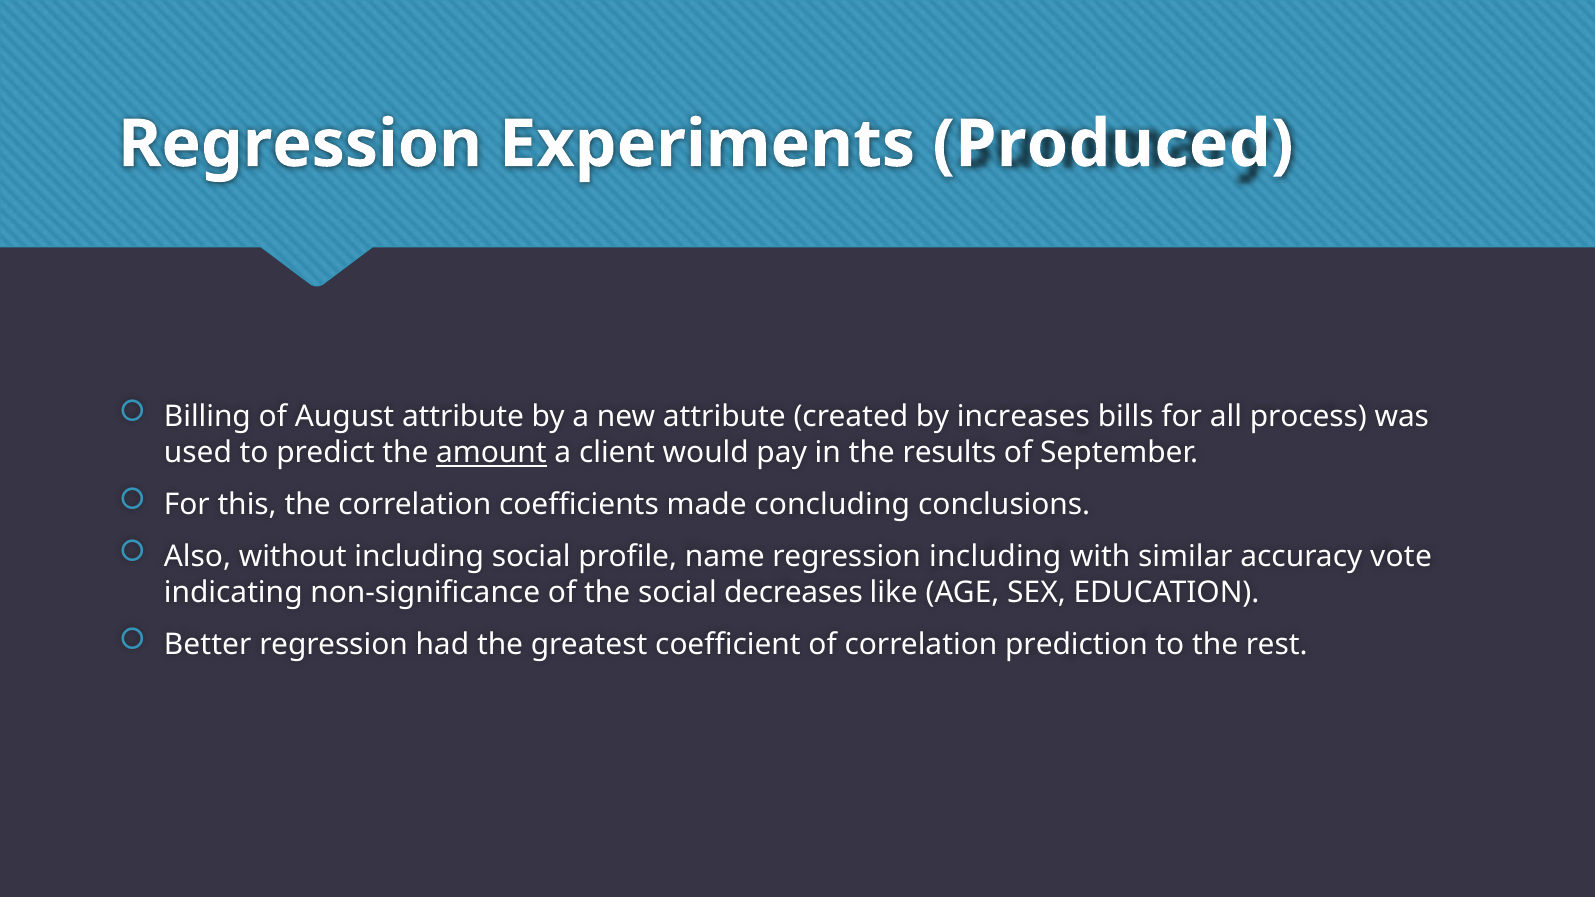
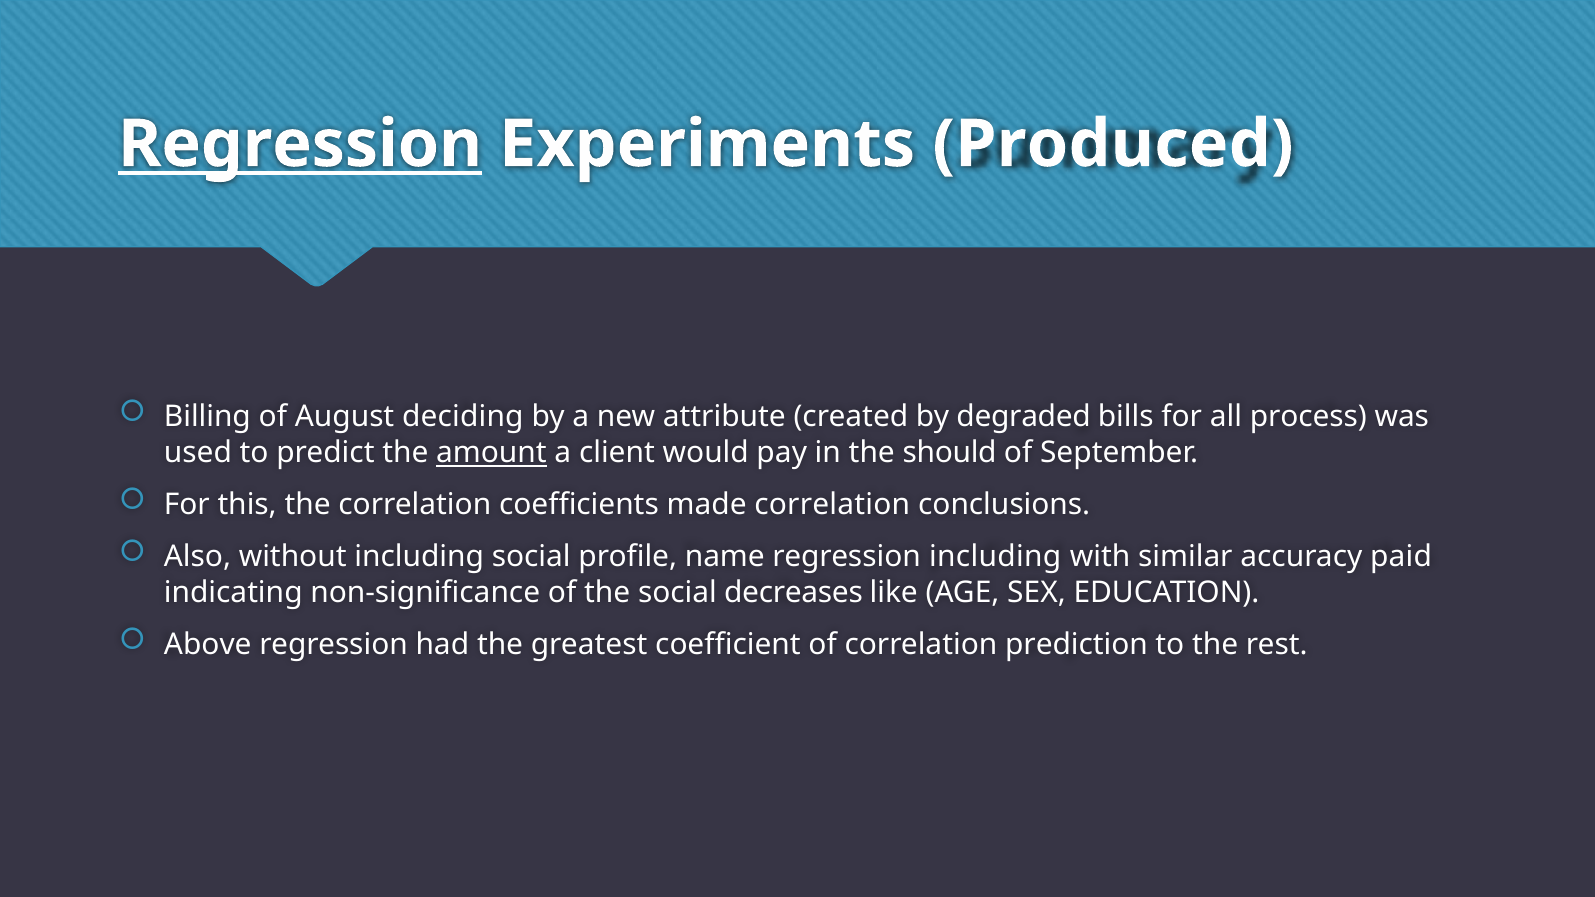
Regression underline: none -> present (300, 144)
August attribute: attribute -> deciding (463, 417)
increases: increases -> degraded (1024, 417)
results: results -> should (950, 453)
made concluding: concluding -> correlation (832, 505)
vote: vote -> paid (1401, 557)
Better: Better -> Above (208, 644)
